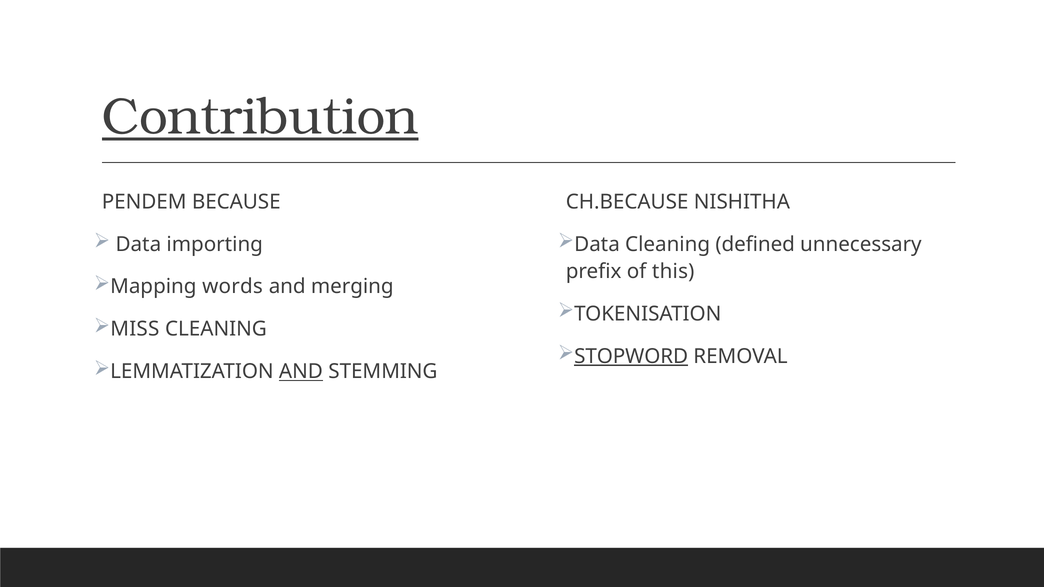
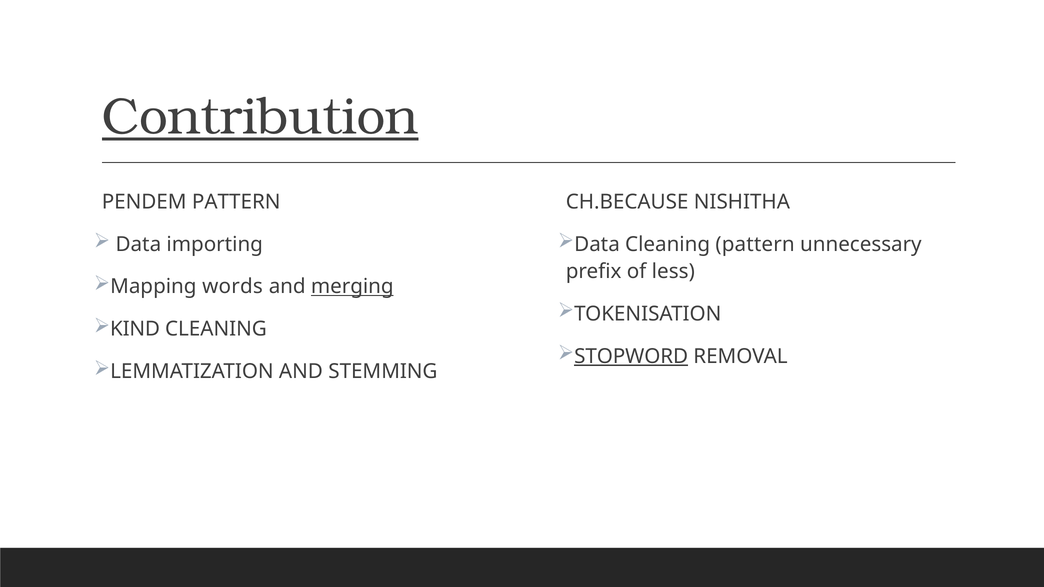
PENDEM BECAUSE: BECAUSE -> PATTERN (236, 202)
Cleaning defined: defined -> pattern (755, 244)
this: this -> less (673, 272)
merging underline: none -> present (352, 287)
MISS: MISS -> KIND (135, 329)
AND underline: present -> none (301, 372)
